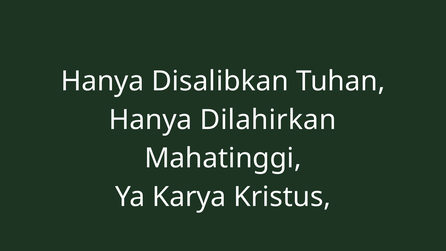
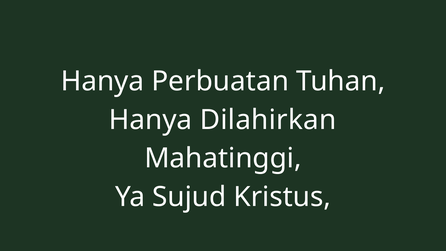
Disalibkan: Disalibkan -> Perbuatan (220, 81)
Karya: Karya -> Sujud (189, 197)
